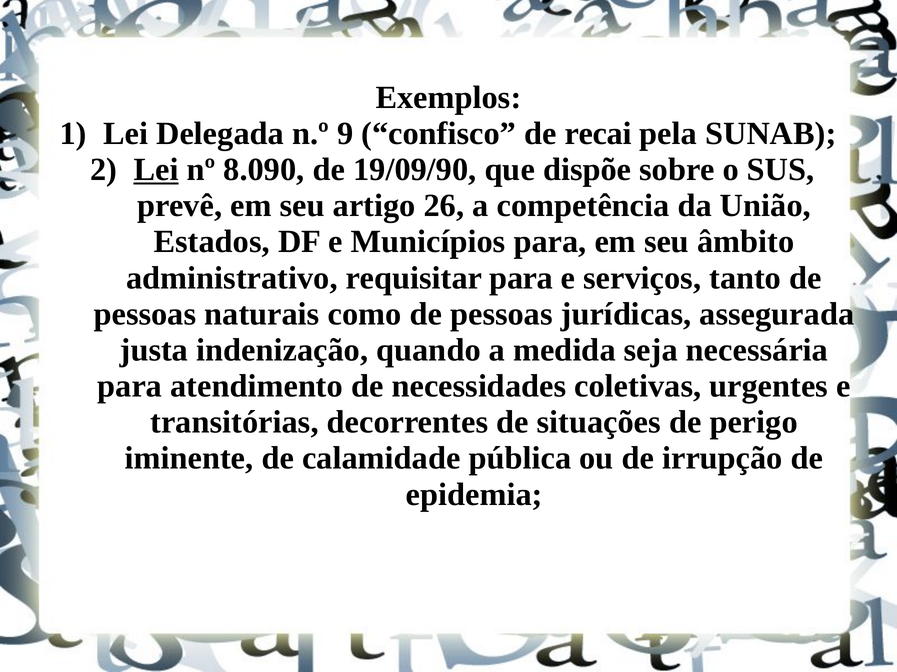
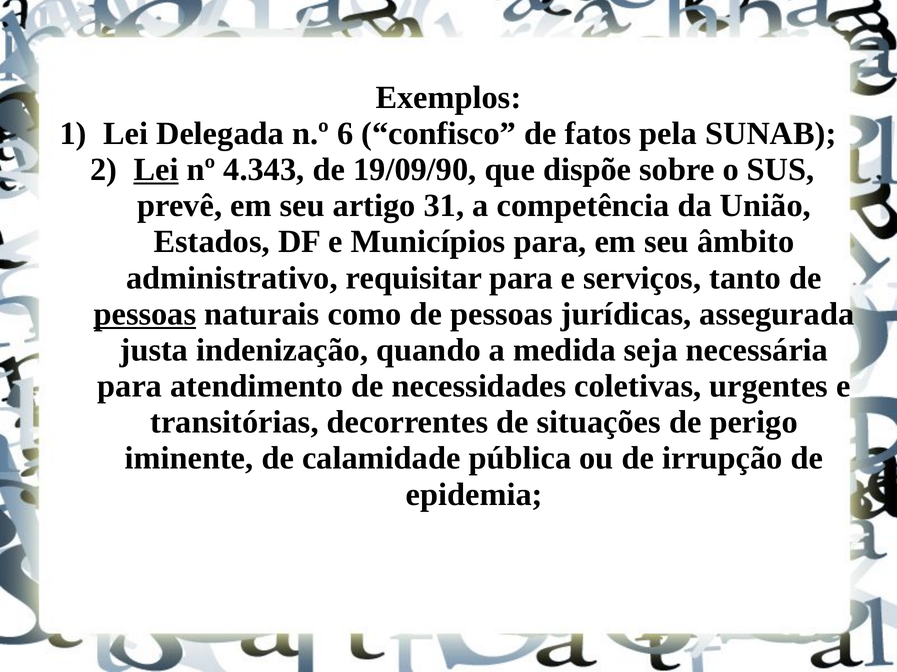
9: 9 -> 6 (345, 134)
recai: recai -> fatos (598, 134)
8.090: 8.090 -> 4.343 (264, 170)
26: 26 -> 31 (444, 206)
pessoas underline: none -> present (145, 314)
